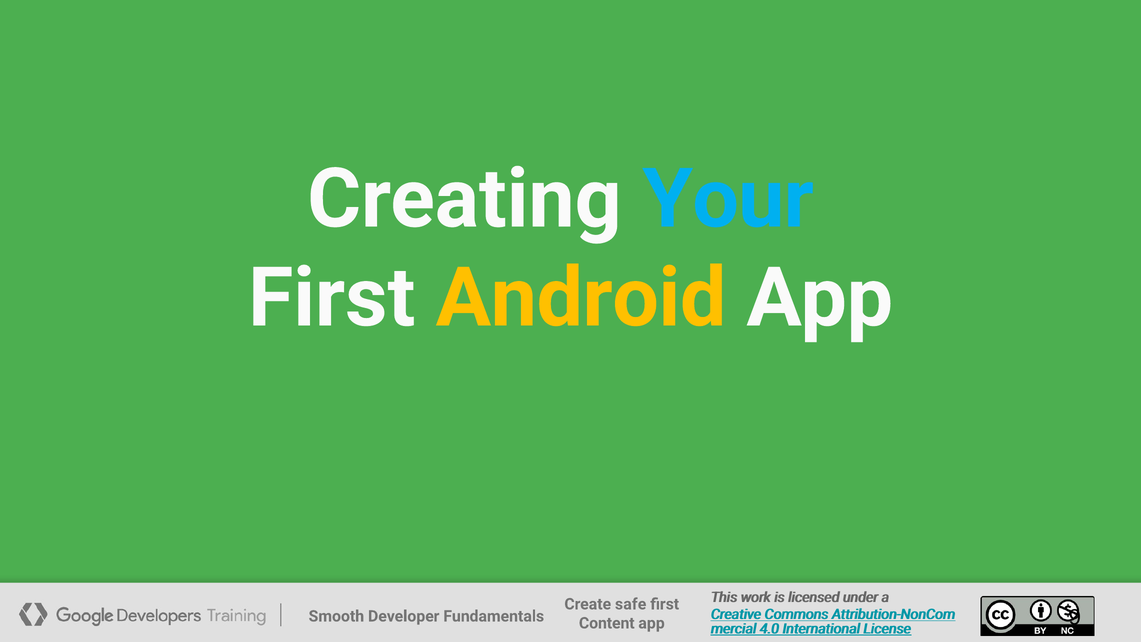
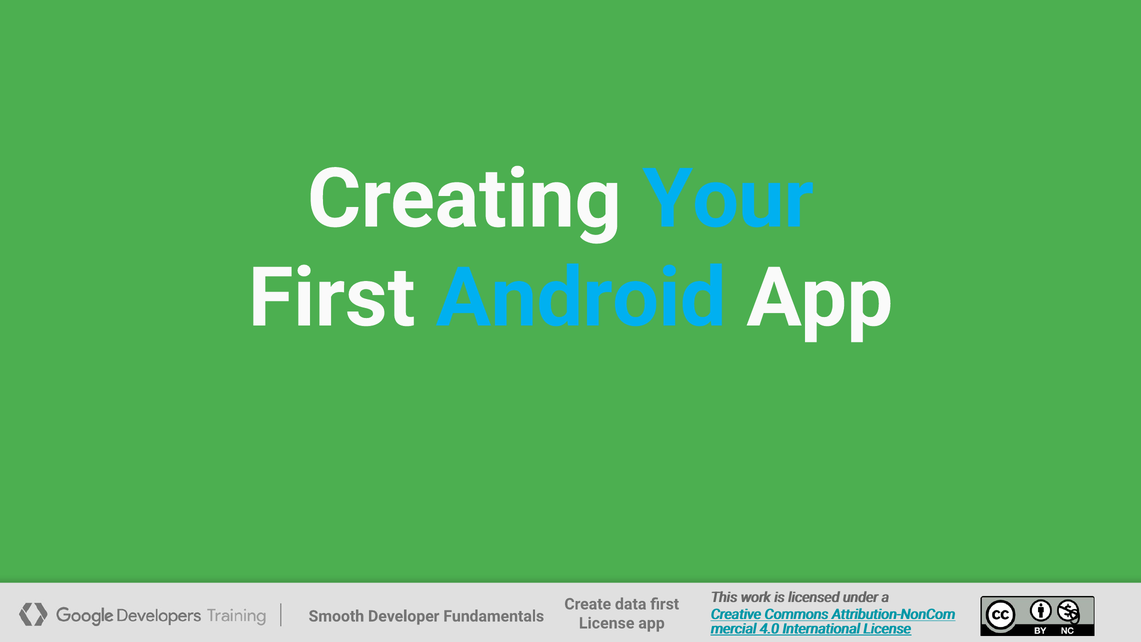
Android colour: yellow -> light blue (581, 298)
safe: safe -> data (631, 604)
Content: Content -> License (607, 623)
